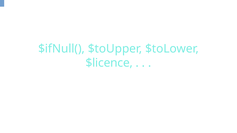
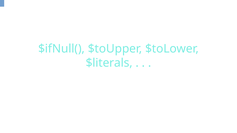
$licence: $licence -> $literals (109, 63)
